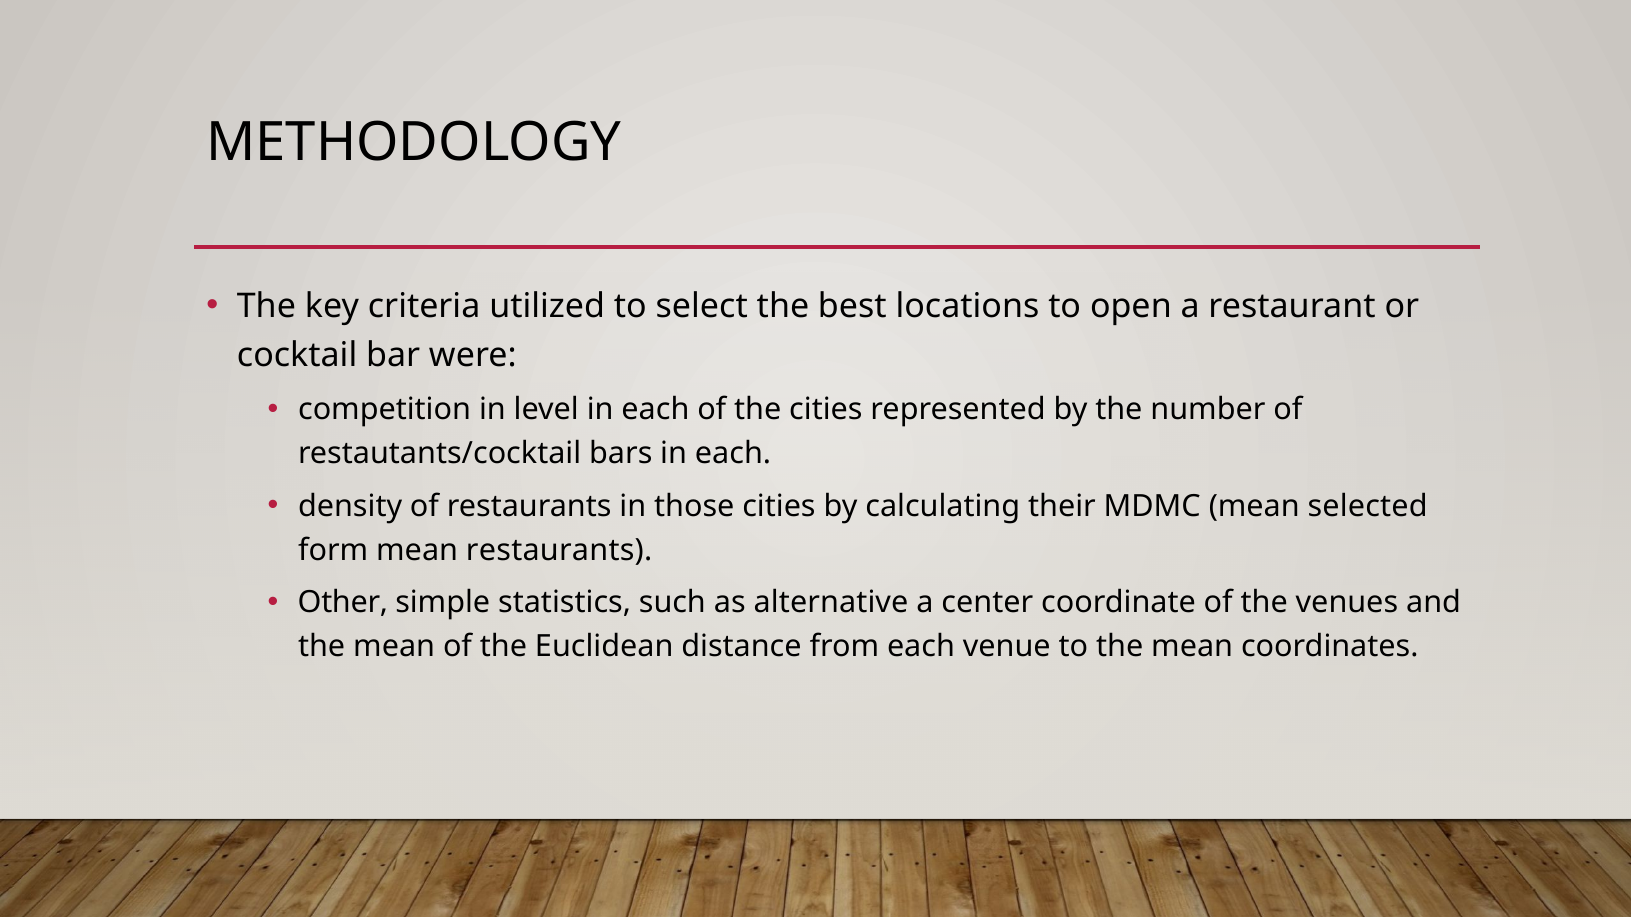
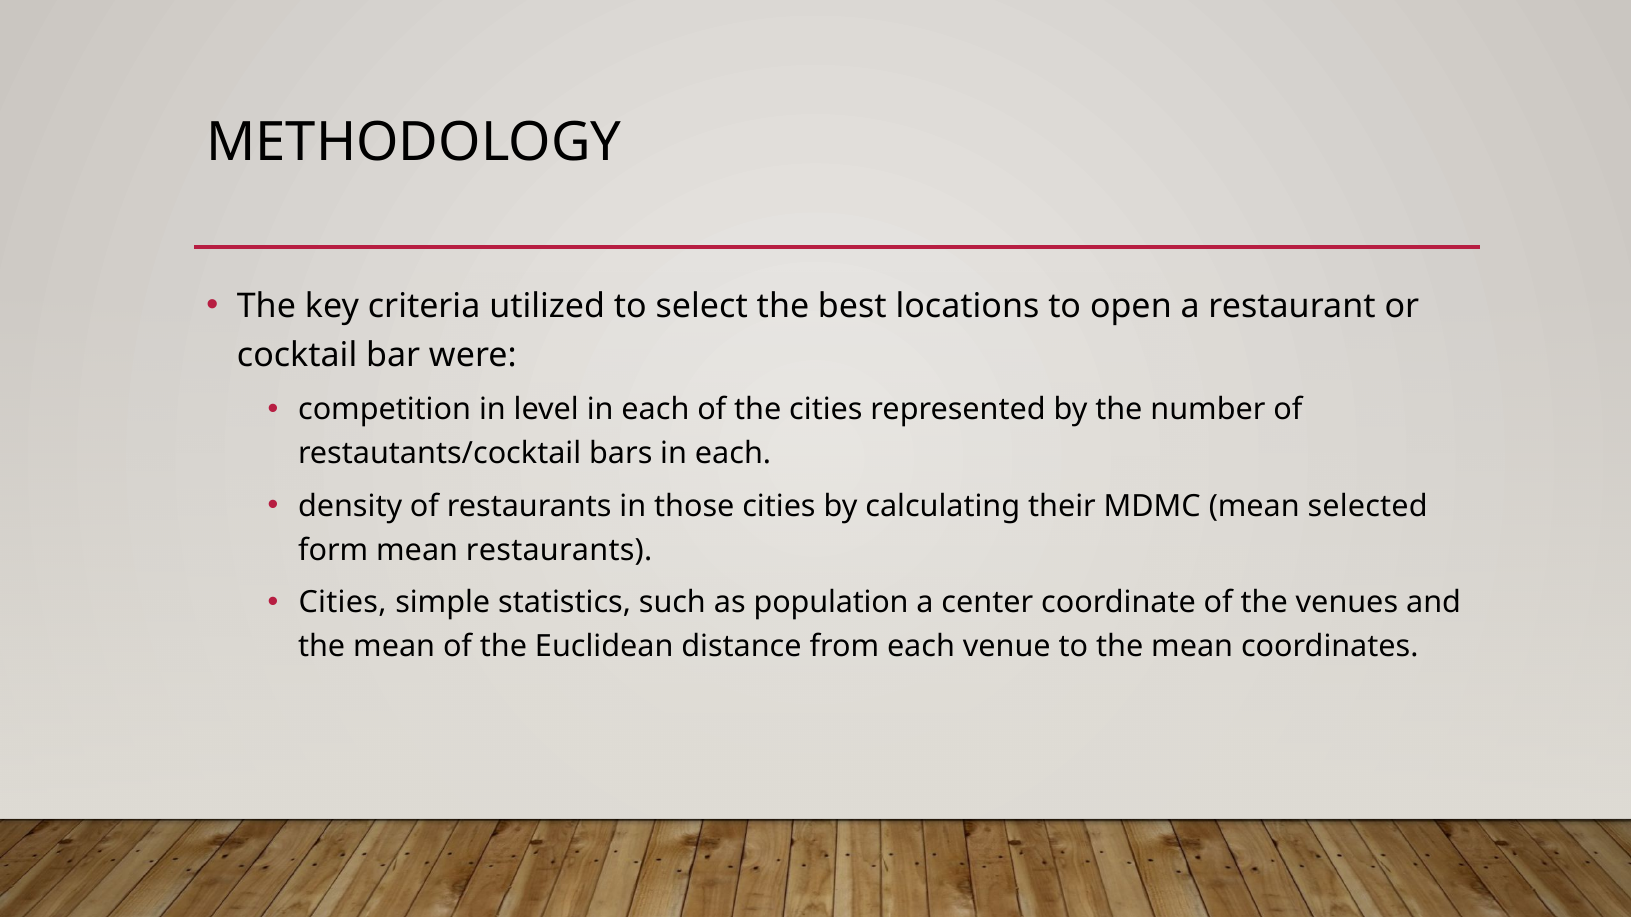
Other: Other -> Cities (343, 603)
alternative: alternative -> population (831, 603)
